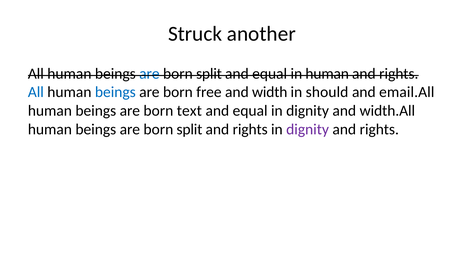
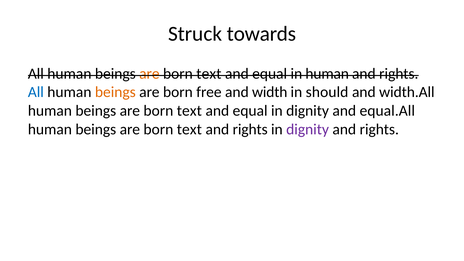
another: another -> towards (261, 34)
are colour: blue -> orange (149, 74)
split: split -> text (209, 74)
beings colour: blue -> orange (115, 92)
email.All: email.All -> width.All (407, 92)
width.All: width.All -> equal.All (387, 111)
split: split -> text (189, 129)
